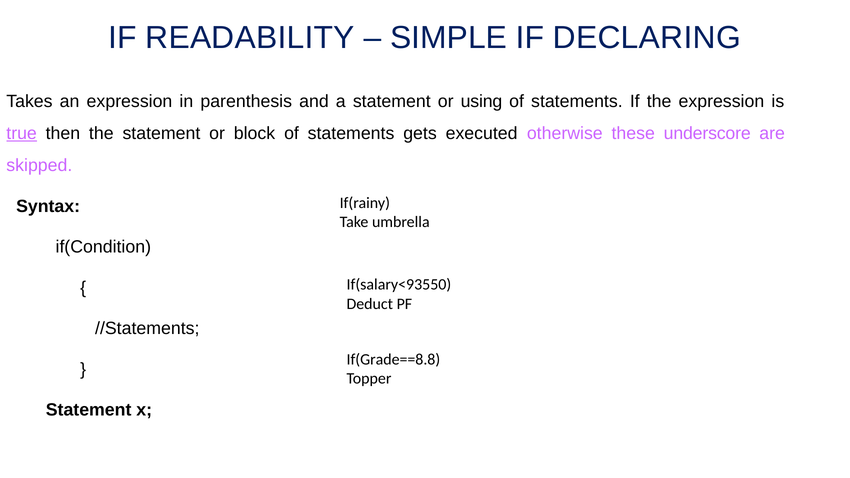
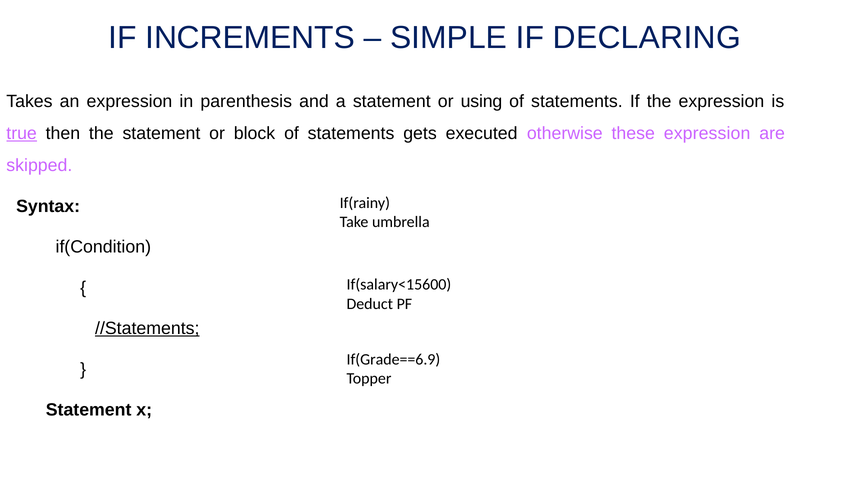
READABILITY: READABILITY -> INCREMENTS (250, 38)
these underscore: underscore -> expression (707, 134)
If(salary<93550: If(salary<93550 -> If(salary<15600 (399, 285)
//Statements underline: none -> present (147, 329)
If(Grade==8.8: If(Grade==8.8 -> If(Grade==6.9 (393, 360)
